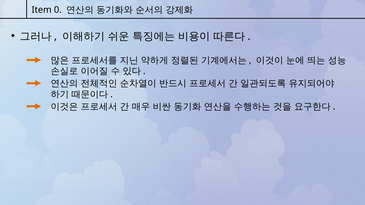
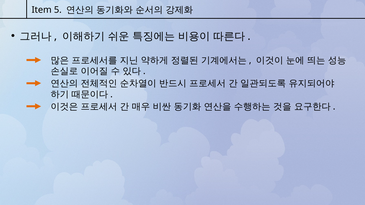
0: 0 -> 5 (58, 10)
